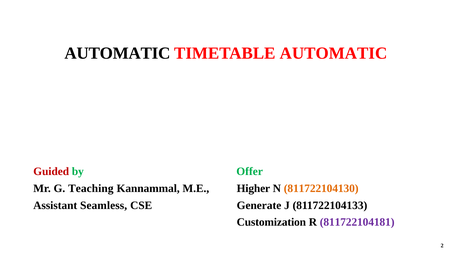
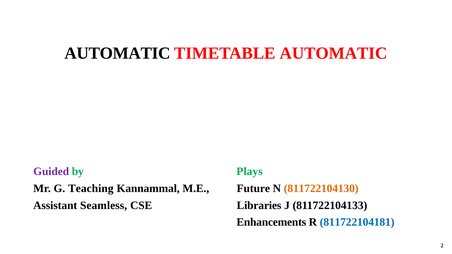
Guided colour: red -> purple (51, 172)
Offer: Offer -> Plays (250, 172)
Higher: Higher -> Future (253, 189)
Generate: Generate -> Libraries (259, 205)
Customization: Customization -> Enhancements (271, 222)
811722104181 colour: purple -> blue (357, 222)
